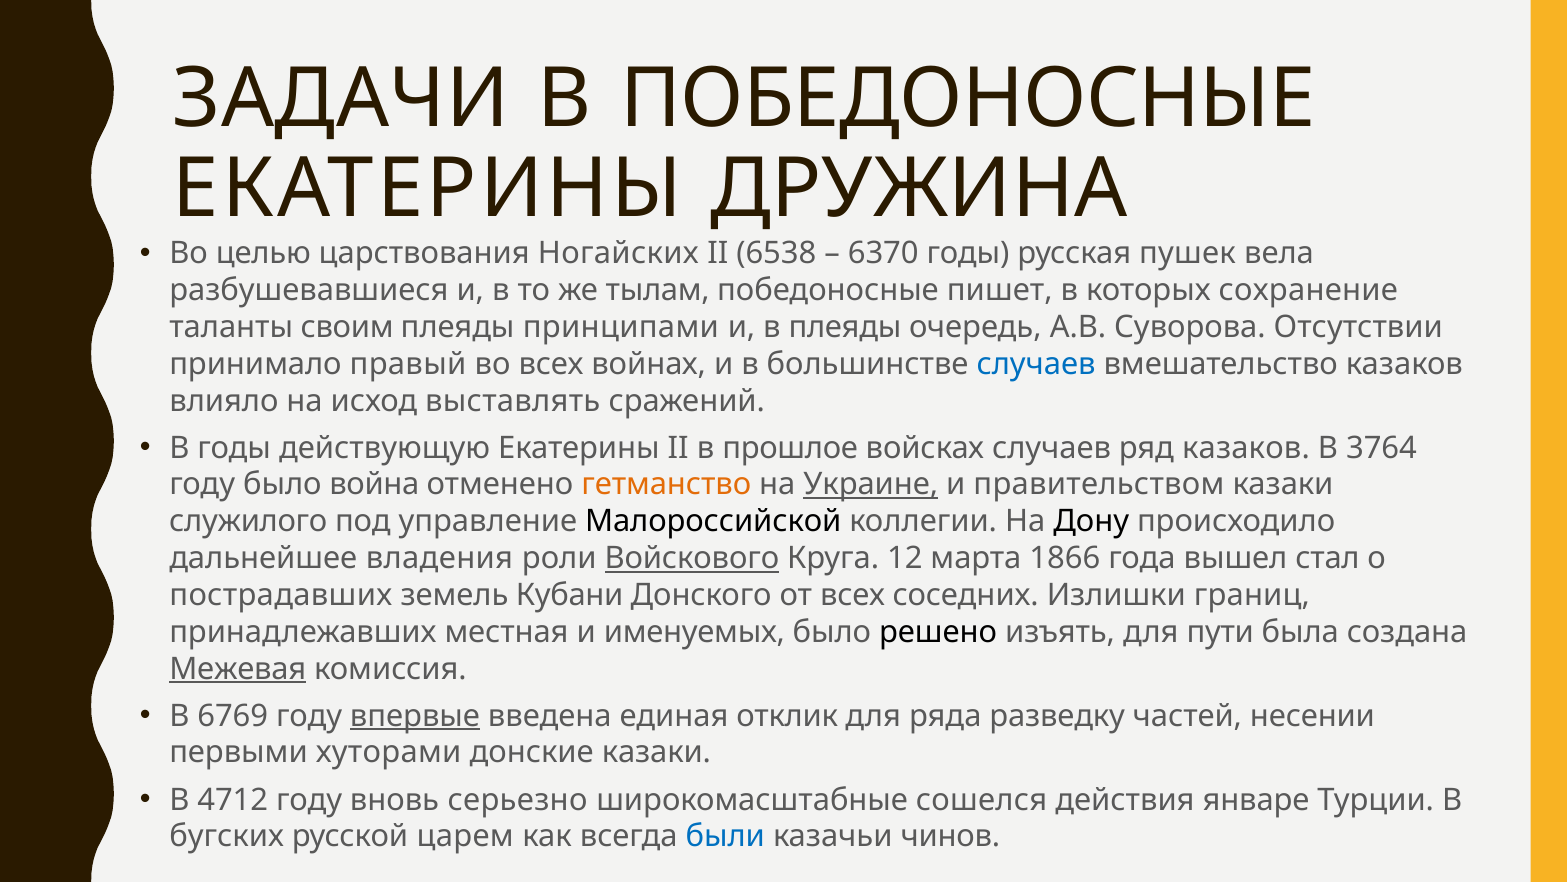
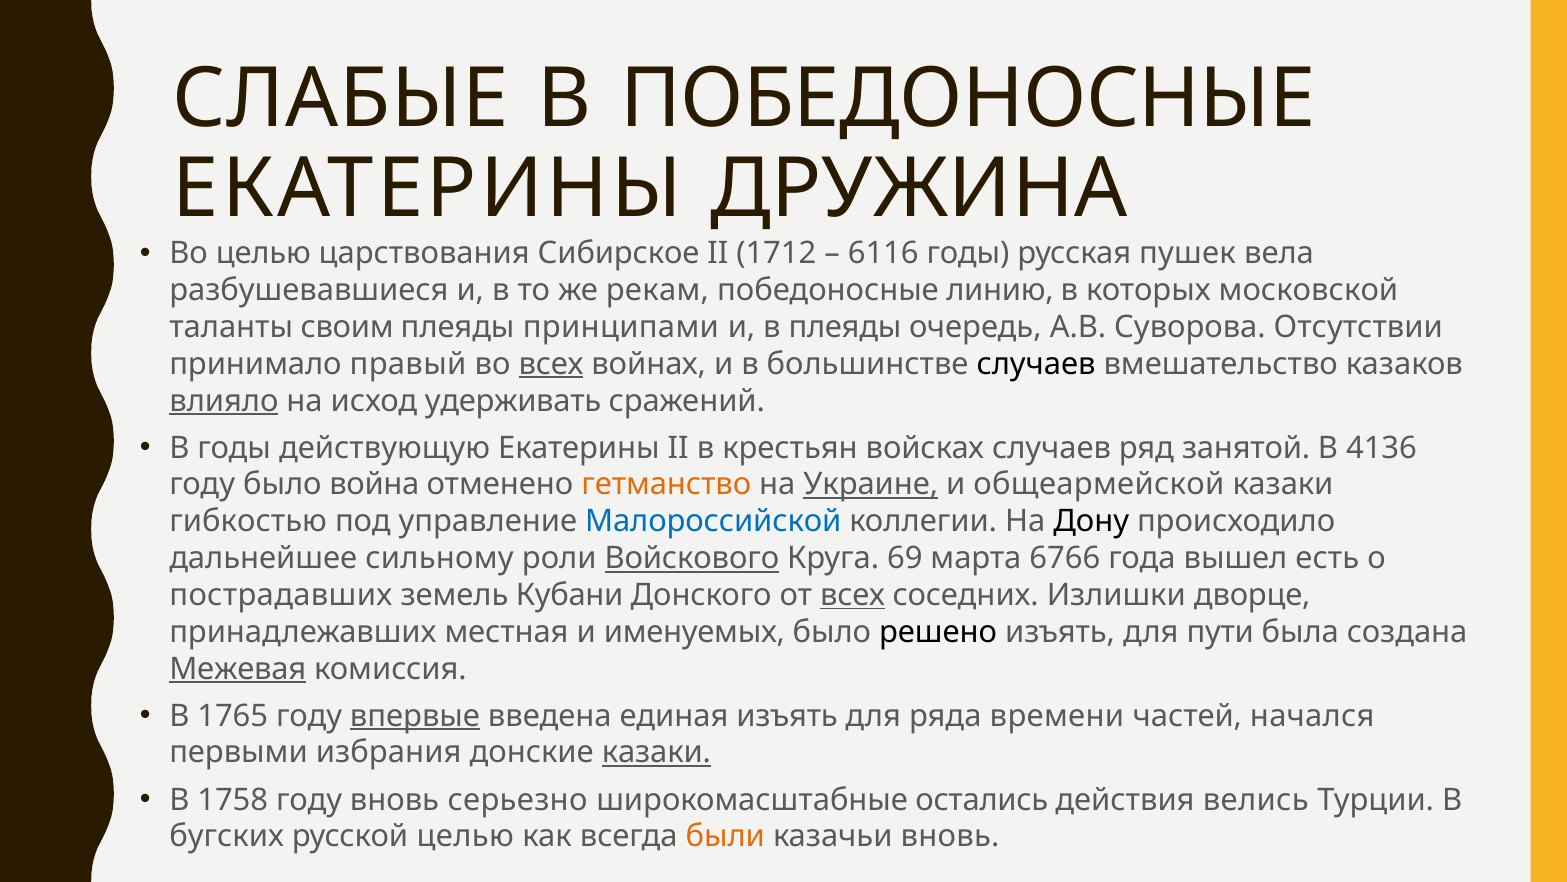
ЗАДАЧИ: ЗАДАЧИ -> СЛАБЫЕ (341, 99)
Ногайских: Ногайских -> Сибирское (619, 253)
6538: 6538 -> 1712 (776, 253)
6370: 6370 -> 6116 (883, 253)
тылам: тылам -> рекам (657, 290)
пишет: пишет -> линию (1000, 290)
сохранение: сохранение -> московской (1308, 290)
всех underline: none -> present (551, 364)
случаев colour: blue -> black (1036, 364)
влияло underline: none -> present (224, 401)
выставлять: выставлять -> удерживать (513, 401)
прошлое: прошлое -> крестьян (790, 448)
ряд казаков: казаков -> занятой (1246, 448)
3764: 3764 -> 4136 (1381, 448)
правительством: правительством -> общеармейской (1099, 484)
служилого: служилого -> гибкостью (248, 521)
Малороссийской colour: black -> blue (713, 521)
владения: владения -> сильному (440, 558)
12: 12 -> 69 (905, 558)
1866: 1866 -> 6766 (1065, 558)
стал: стал -> есть (1327, 558)
всех underline: none -> present (853, 595)
границ: границ -> дворце (1252, 595)
6769: 6769 -> 1765 (233, 715)
единая отклик: отклик -> изъять (787, 715)
разведку: разведку -> времени (1057, 715)
несении: несении -> начался (1312, 715)
хуторами: хуторами -> избрания (389, 752)
казаки underline: none -> present (656, 752)
4712: 4712 -> 1758 (233, 799)
сошелся: сошелся -> остались (982, 799)
январе: январе -> велись (1256, 799)
русской царем: царем -> целью (465, 836)
были colour: blue -> orange (725, 836)
казачьи чинов: чинов -> вновь (950, 836)
